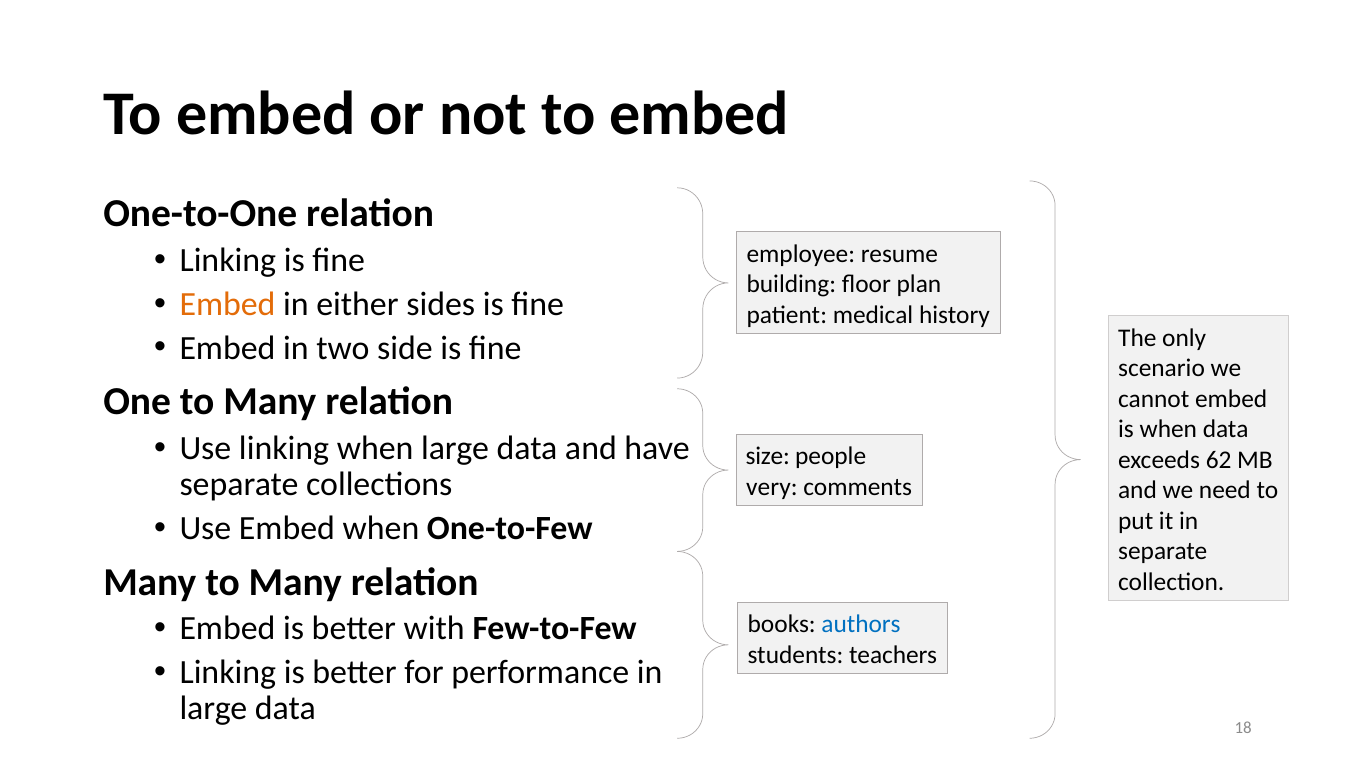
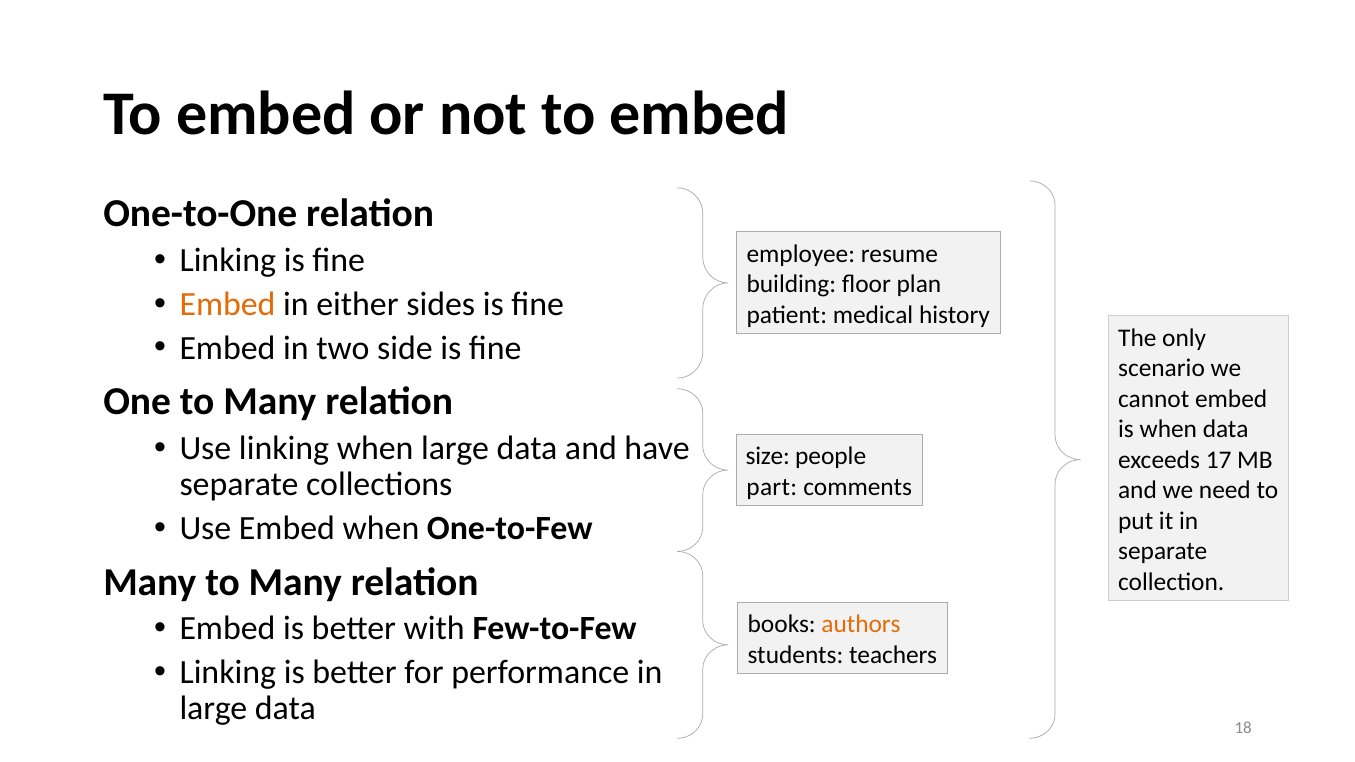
62: 62 -> 17 (1219, 460)
very: very -> part (772, 487)
authors colour: blue -> orange (861, 625)
